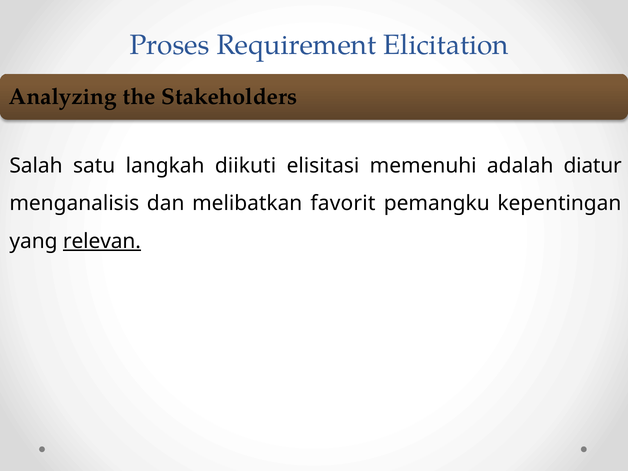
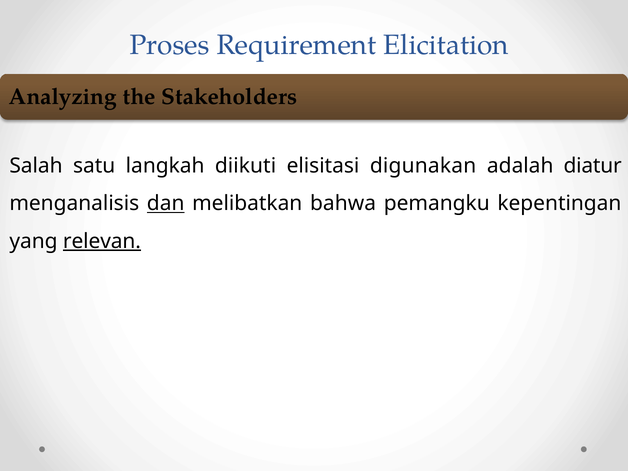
memenuhi: memenuhi -> digunakan (423, 166)
dan underline: none -> present (166, 203)
favorit: favorit -> bahwa (343, 203)
